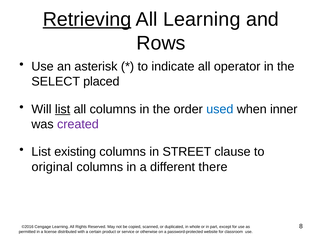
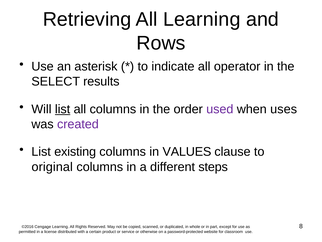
Retrieving underline: present -> none (87, 19)
placed: placed -> results (101, 81)
used colour: blue -> purple (220, 109)
inner: inner -> uses (284, 109)
STREET: STREET -> VALUES (187, 152)
there: there -> steps (213, 167)
